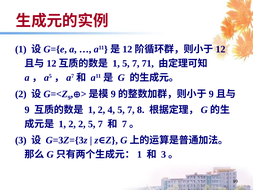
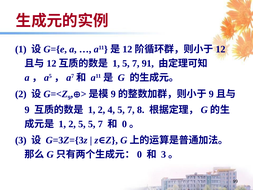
71: 71 -> 91 (148, 63)
2 2: 2 -> 5 (82, 124)
7: 7 -> 0 (124, 124)
1: 1 -> 0 (139, 154)
